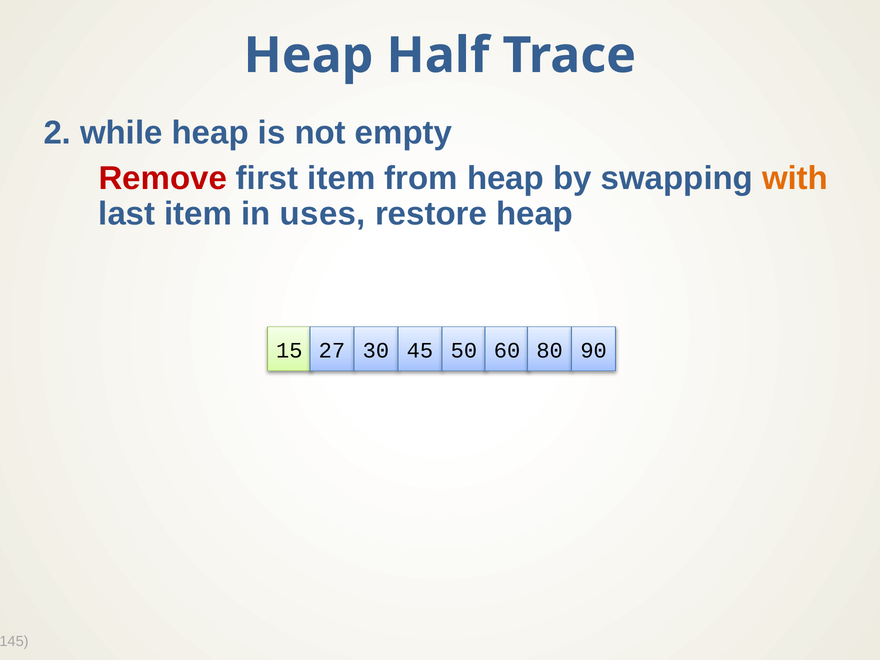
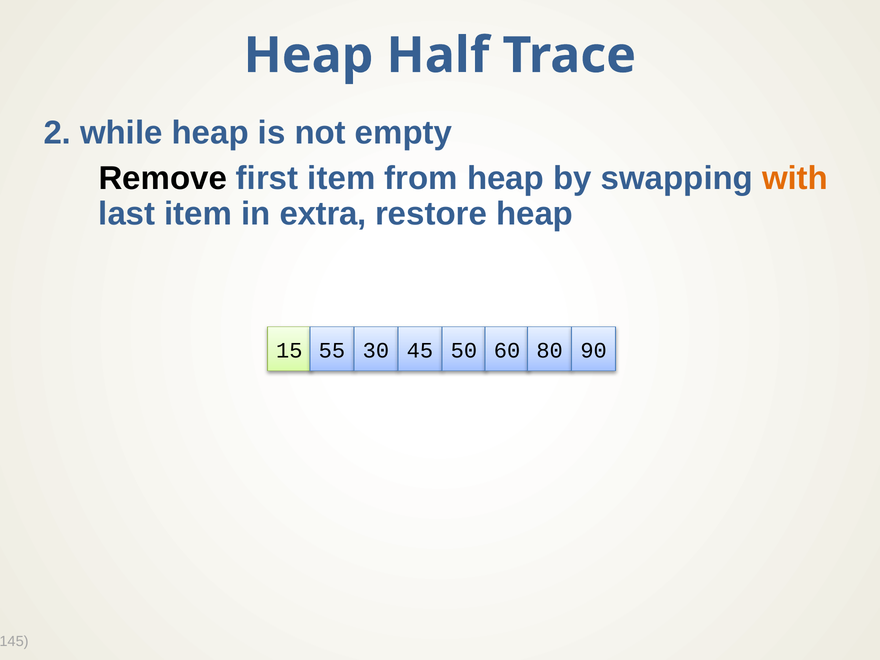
Remove colour: red -> black (163, 178)
uses: uses -> extra (323, 214)
27: 27 -> 55 (332, 350)
